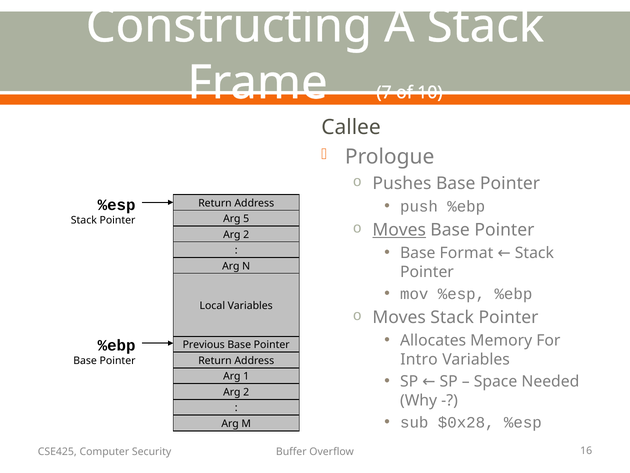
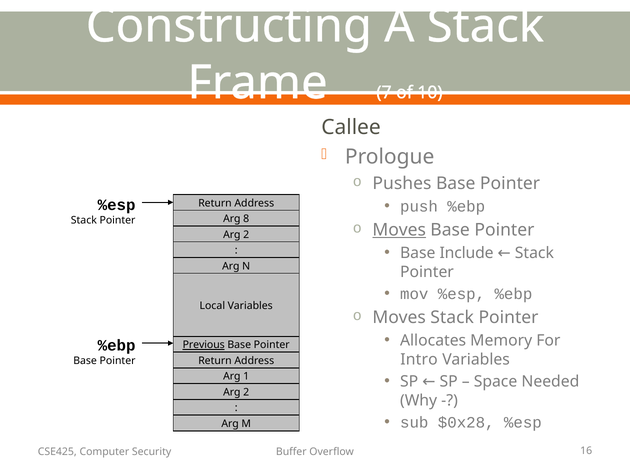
5: 5 -> 8 (246, 219)
Format: Format -> Include (467, 253)
Previous underline: none -> present (204, 345)
